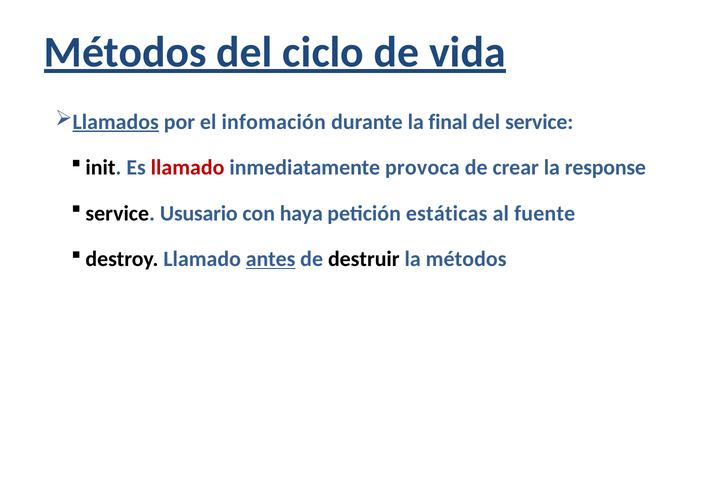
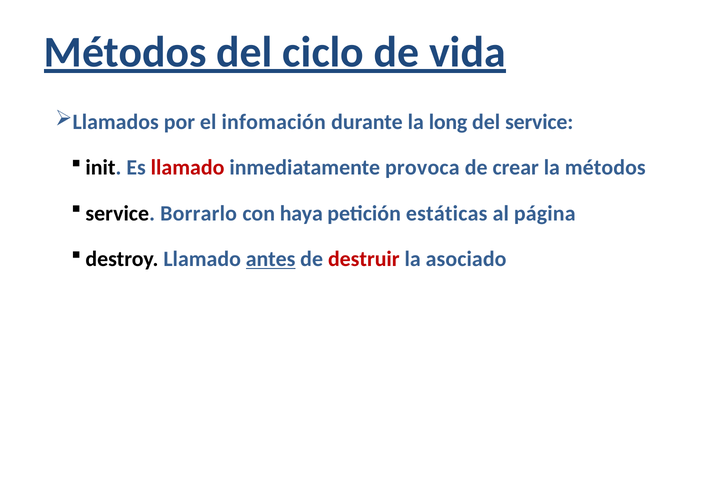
Llamados underline: present -> none (116, 122)
final: final -> long (448, 122)
la response: response -> métodos (605, 167)
Ususario: Ususario -> Borrarlo (199, 213)
fuente: fuente -> página (545, 213)
destruir colour: black -> red (364, 259)
la métodos: métodos -> asociado (466, 259)
